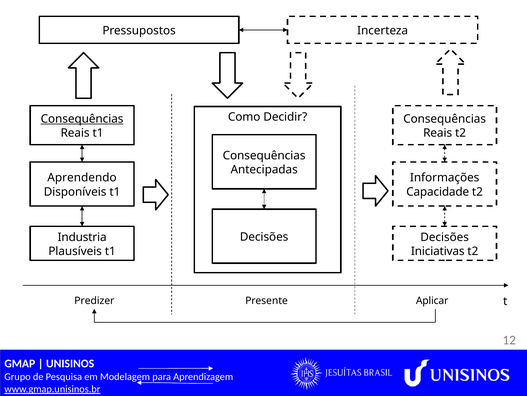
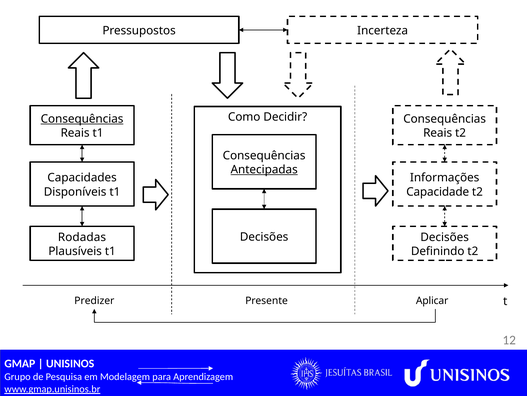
Antecipadas underline: none -> present (264, 169)
Aprendendo: Aprendendo -> Capacidades (82, 177)
Industria: Industria -> Rodadas (82, 237)
Iniciativas: Iniciativas -> Definindo (438, 251)
